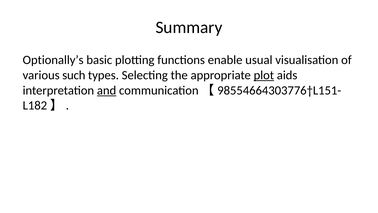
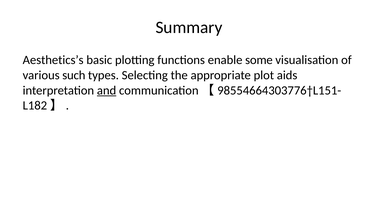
Optionally’s: Optionally’s -> Aesthetics’s (53, 60)
usual: usual -> some (259, 60)
plot underline: present -> none (264, 75)
